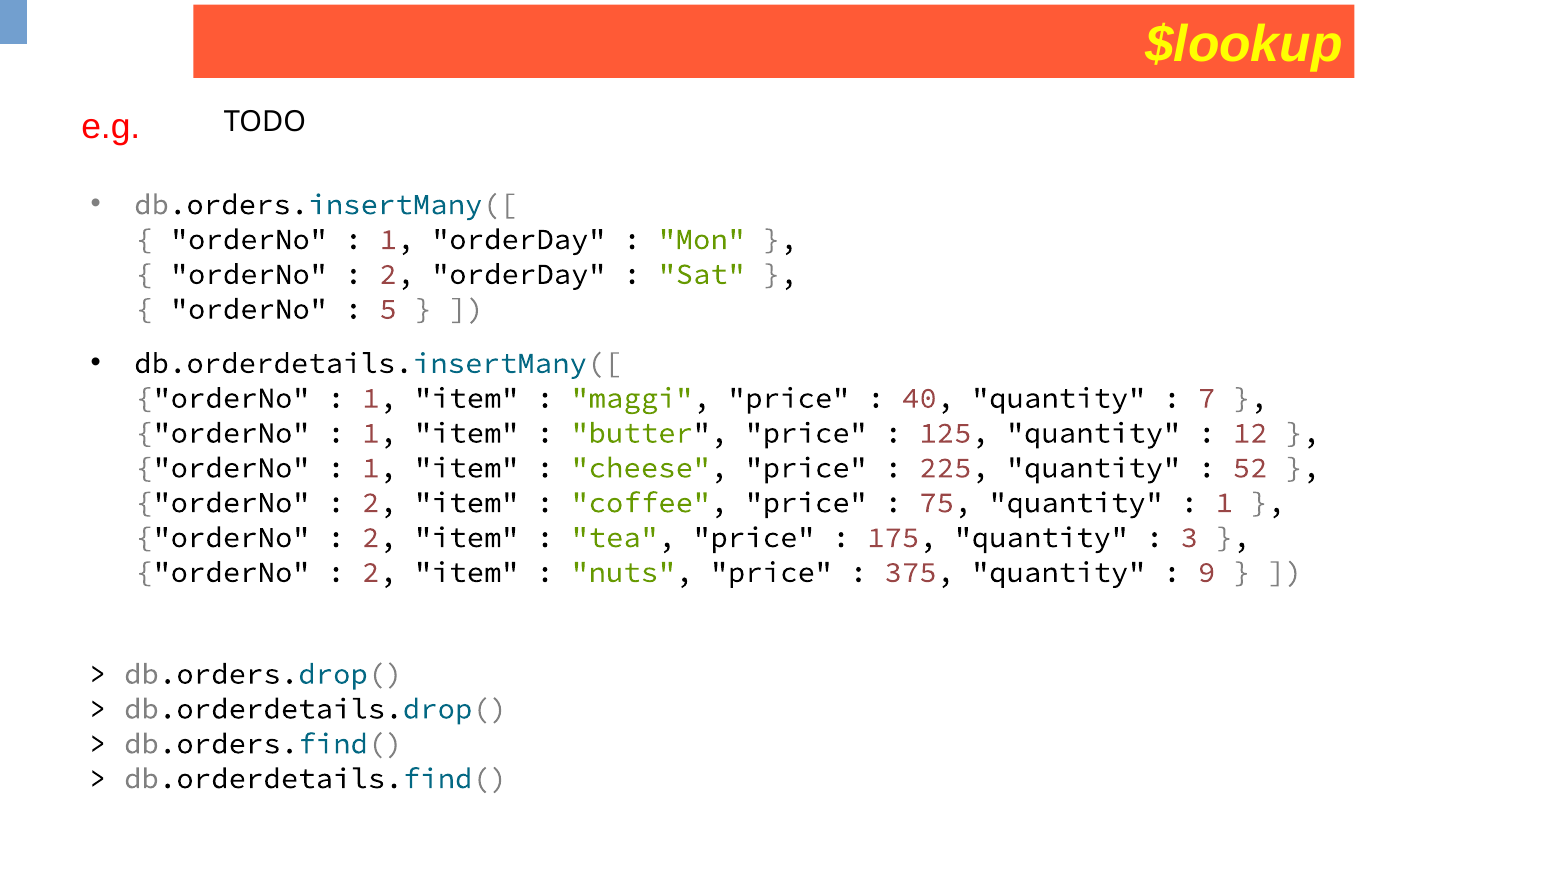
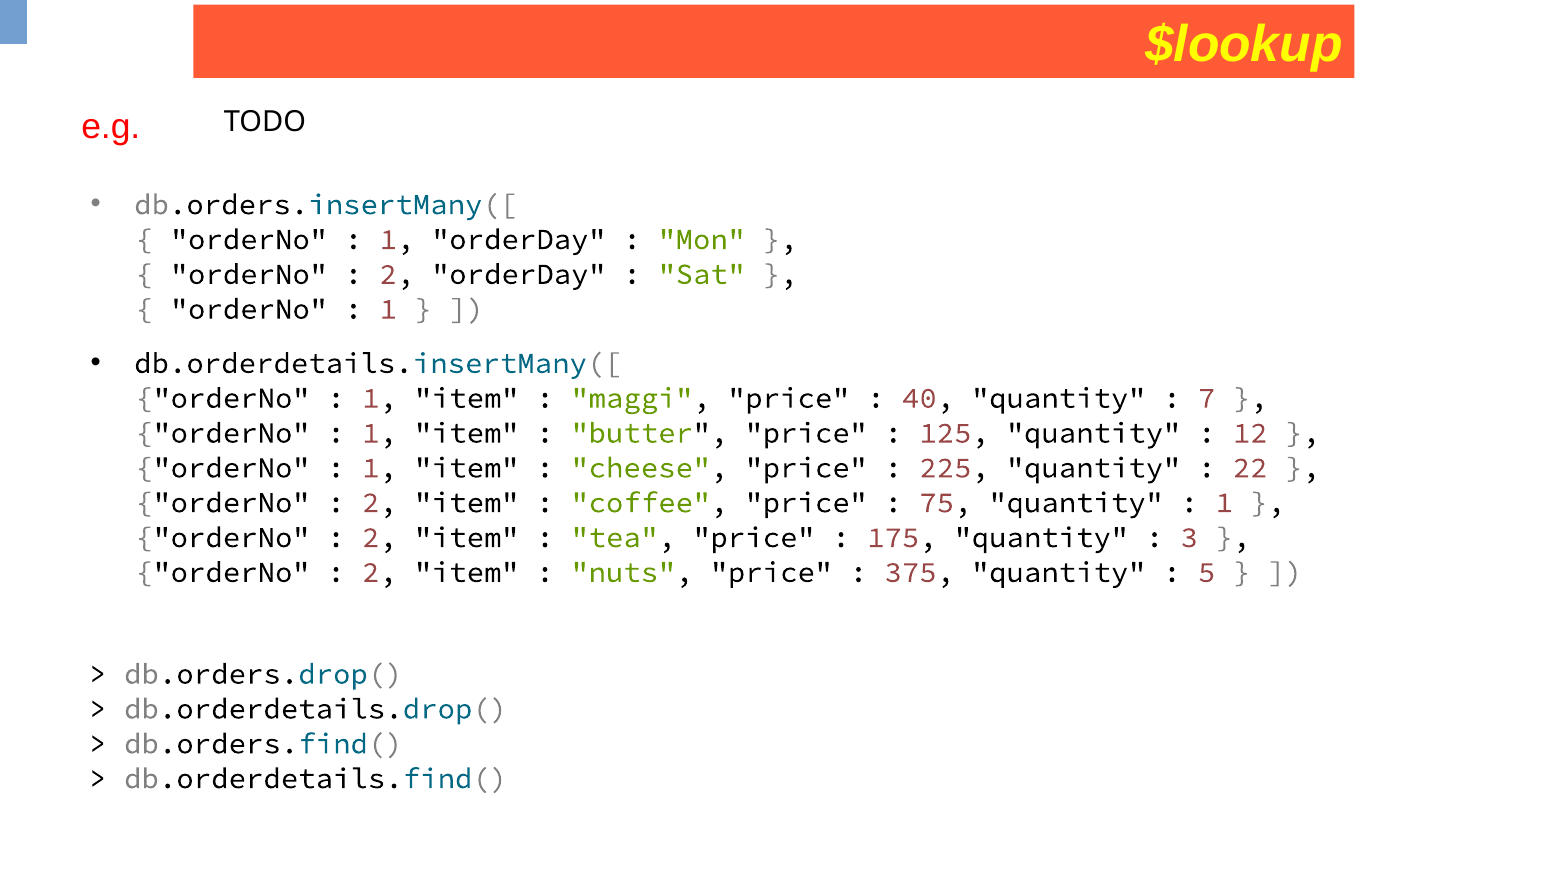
5: 5 -> 1 (388, 309)
52: 52 -> 22 (1250, 468)
9: 9 -> 5 (1207, 572)
